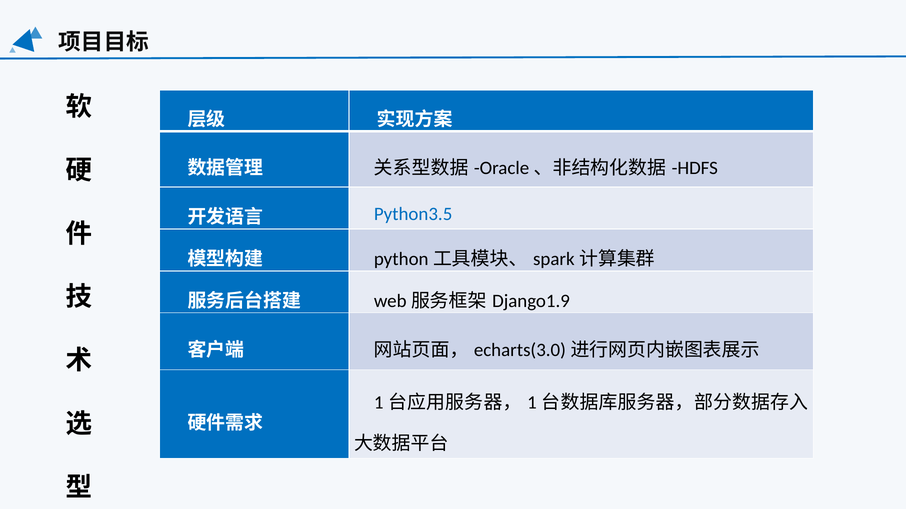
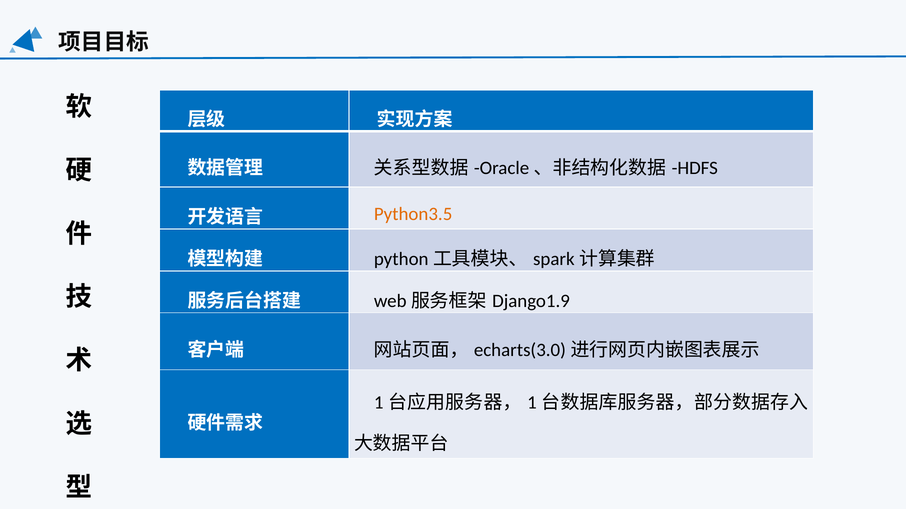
Python3.5 colour: blue -> orange (413, 214)
